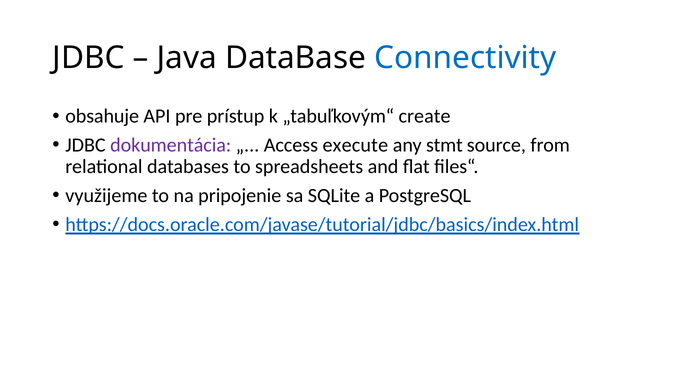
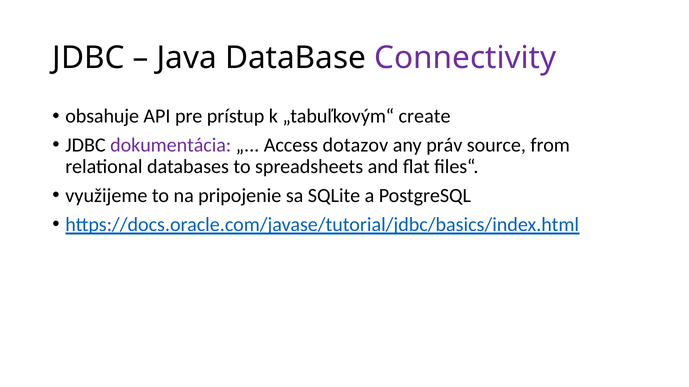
Connectivity colour: blue -> purple (465, 58)
execute: execute -> dotazov (355, 145)
stmt: stmt -> práv (444, 145)
